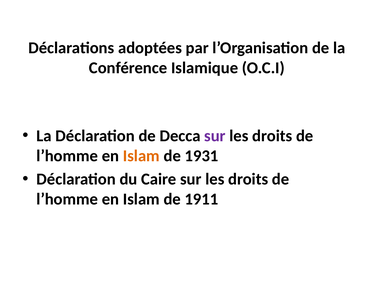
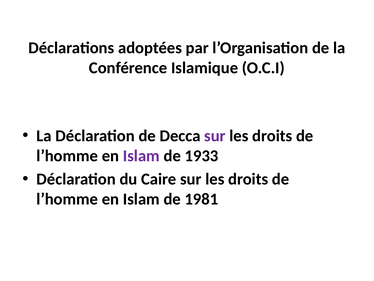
Islam colour: orange -> purple (141, 156)
1931: 1931 -> 1933 (202, 156)
1911: 1911 -> 1981 (201, 199)
